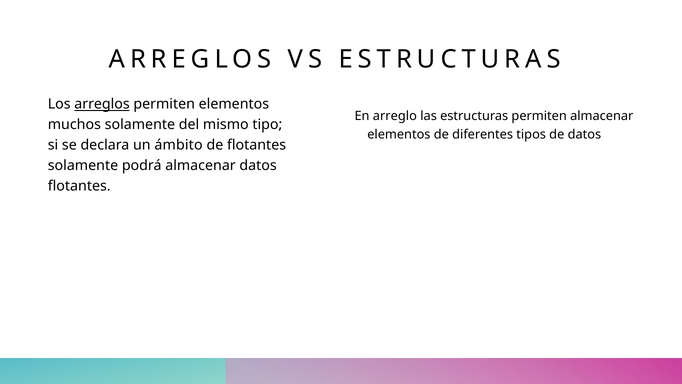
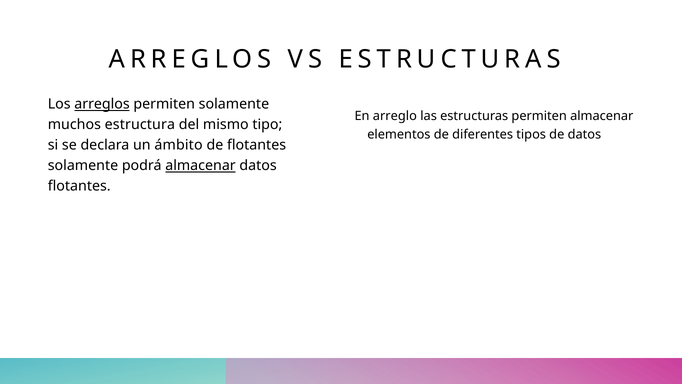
permiten elementos: elementos -> solamente (234, 104)
muchos solamente: solamente -> estructura (140, 125)
almacenar underline: none -> present (201, 166)
